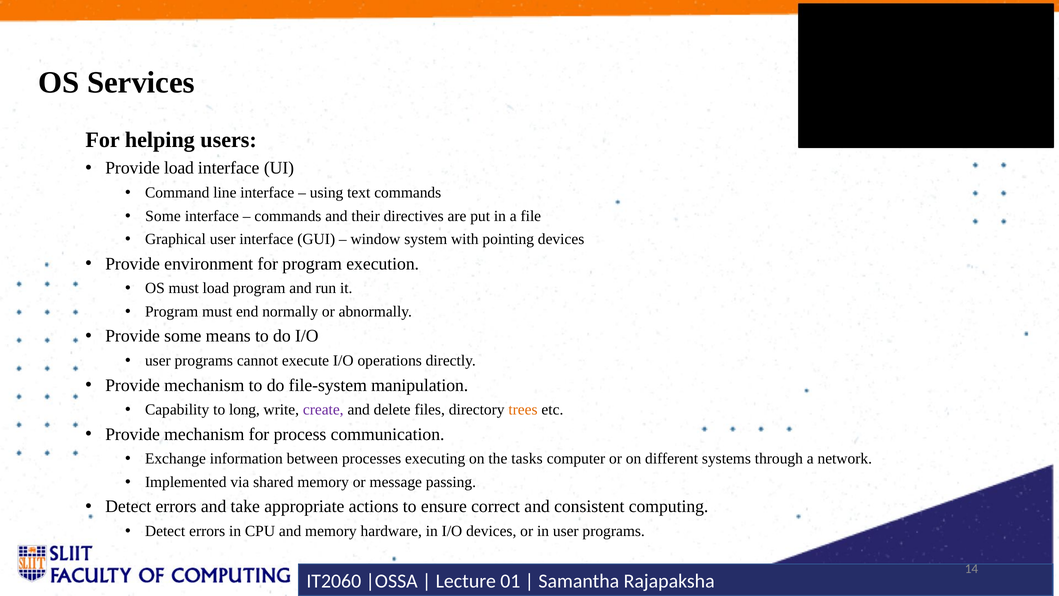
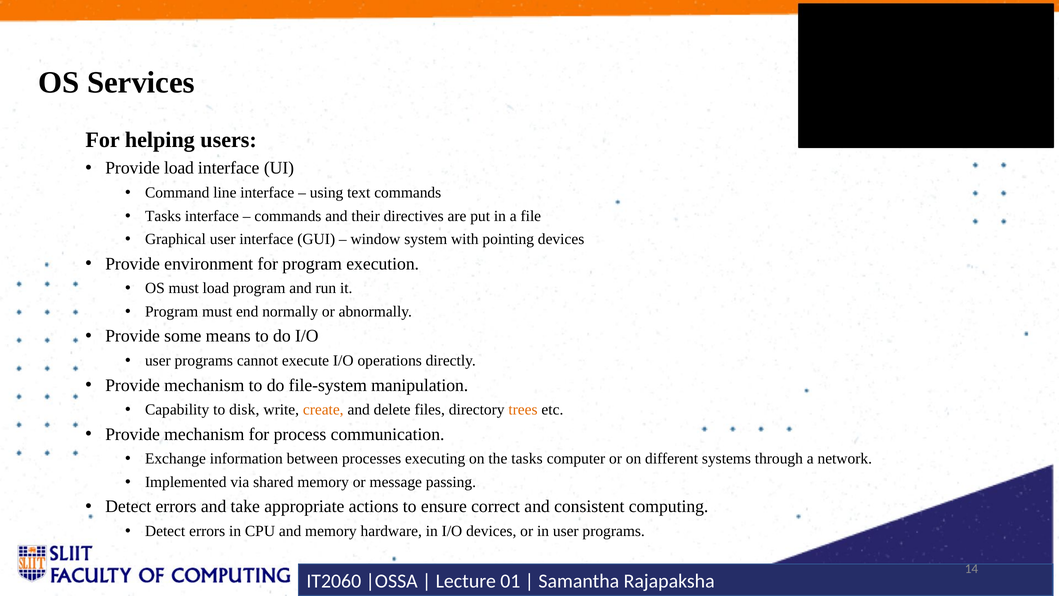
Some: Some -> Tasks (163, 216)
long: long -> disk (244, 410)
create colour: purple -> orange (323, 410)
